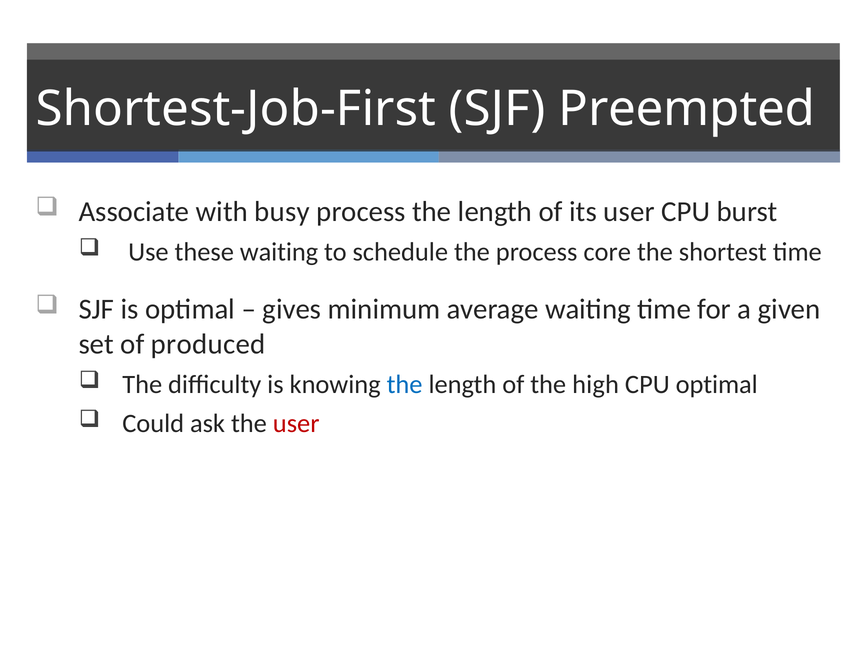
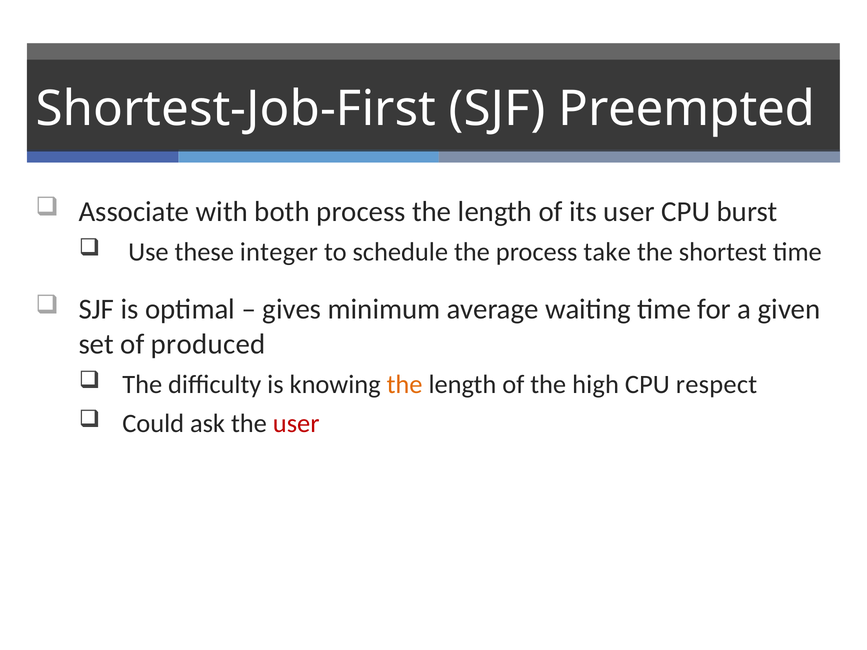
busy: busy -> both (282, 212)
these waiting: waiting -> integer (279, 252)
core: core -> take (607, 252)
the colour: blue -> orange (405, 385)
CPU optimal: optimal -> respect (716, 385)
